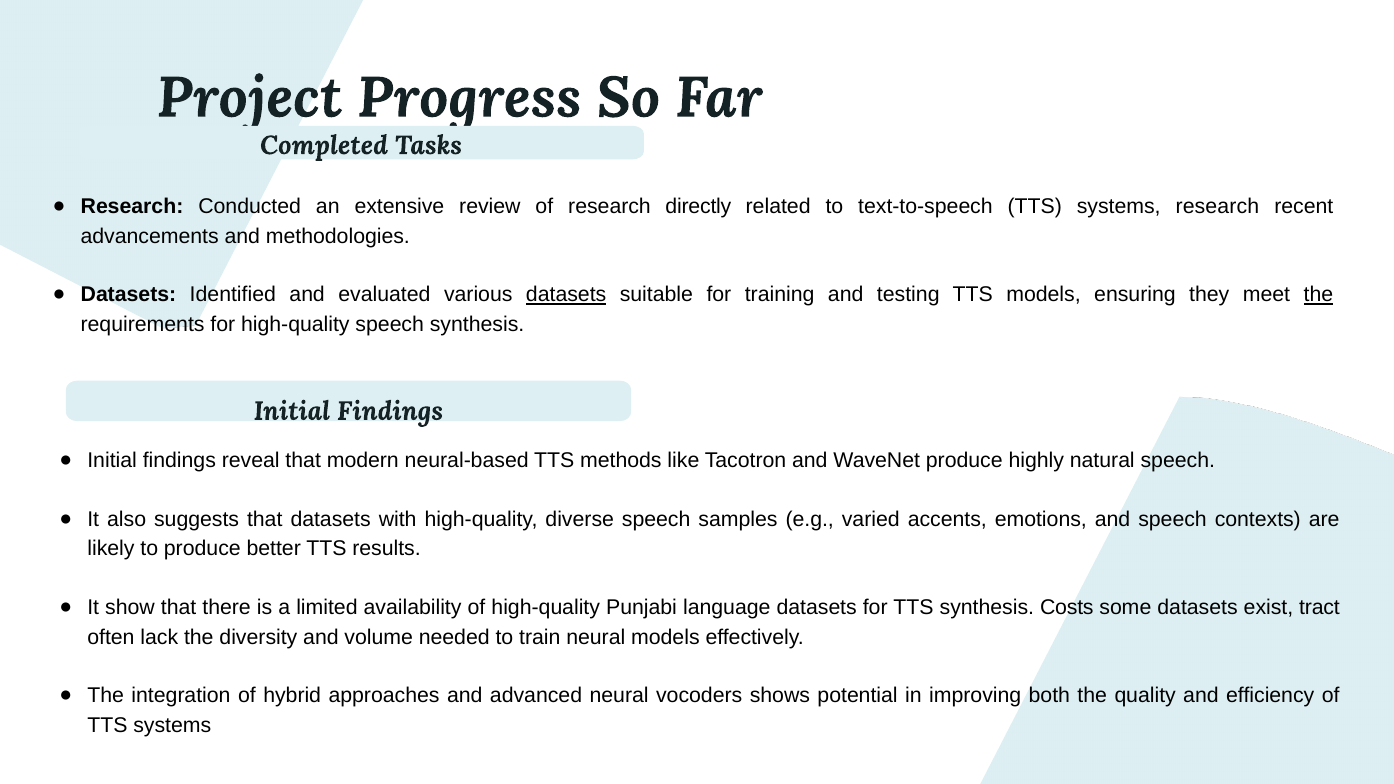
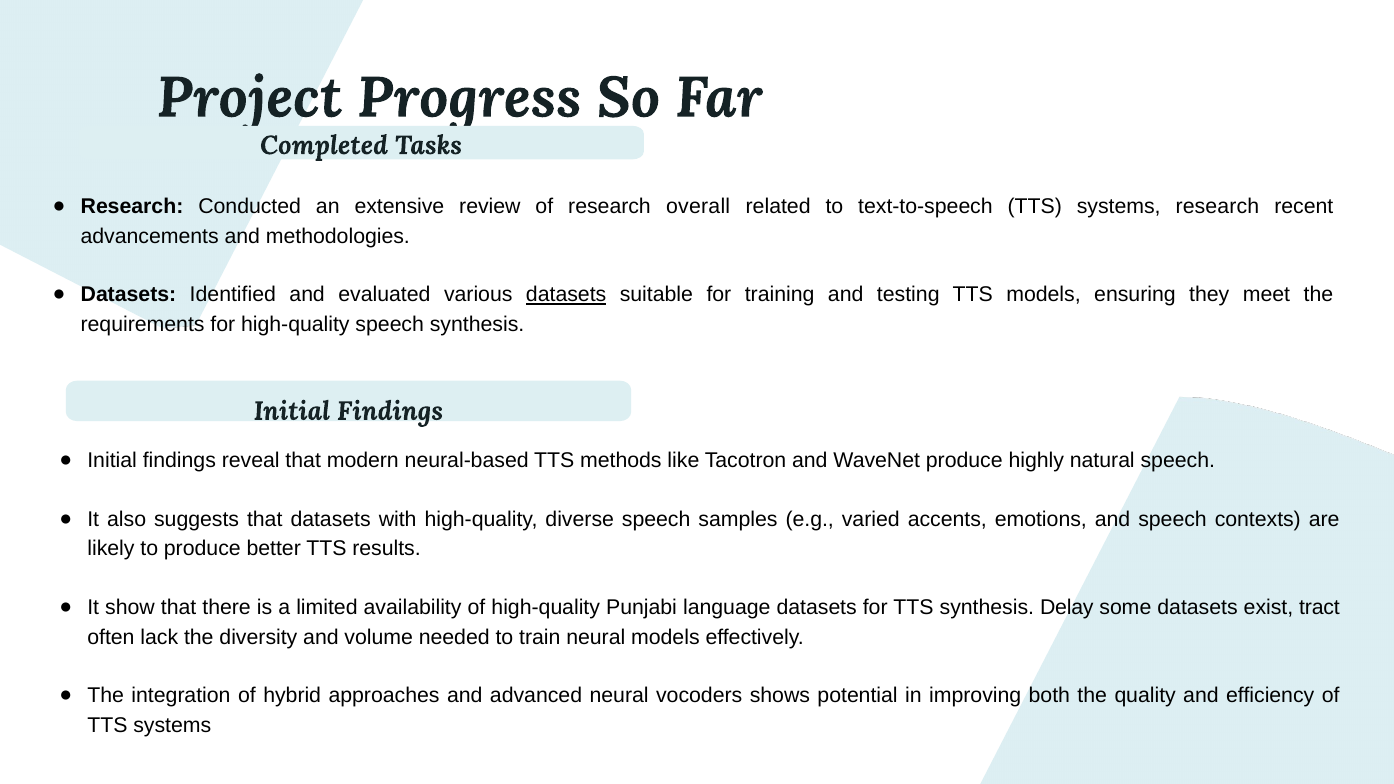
directly: directly -> overall (698, 207)
the underline: present -> none (1318, 295)
Costs: Costs -> Delay (1067, 608)
